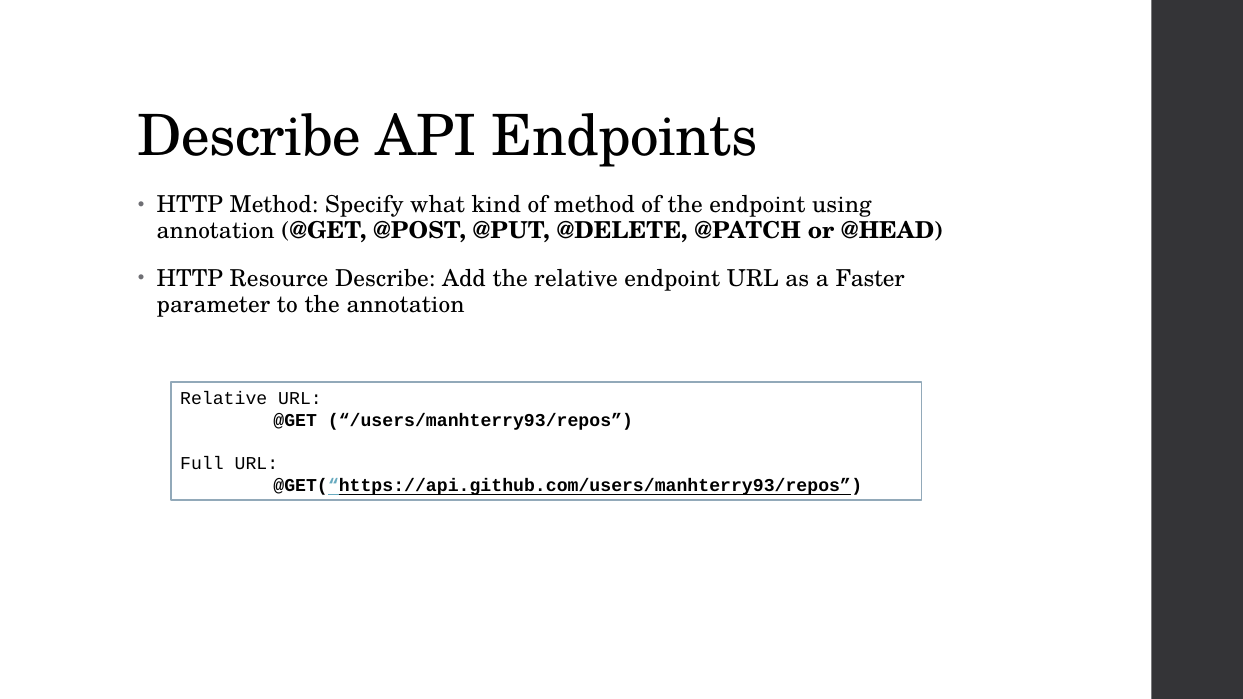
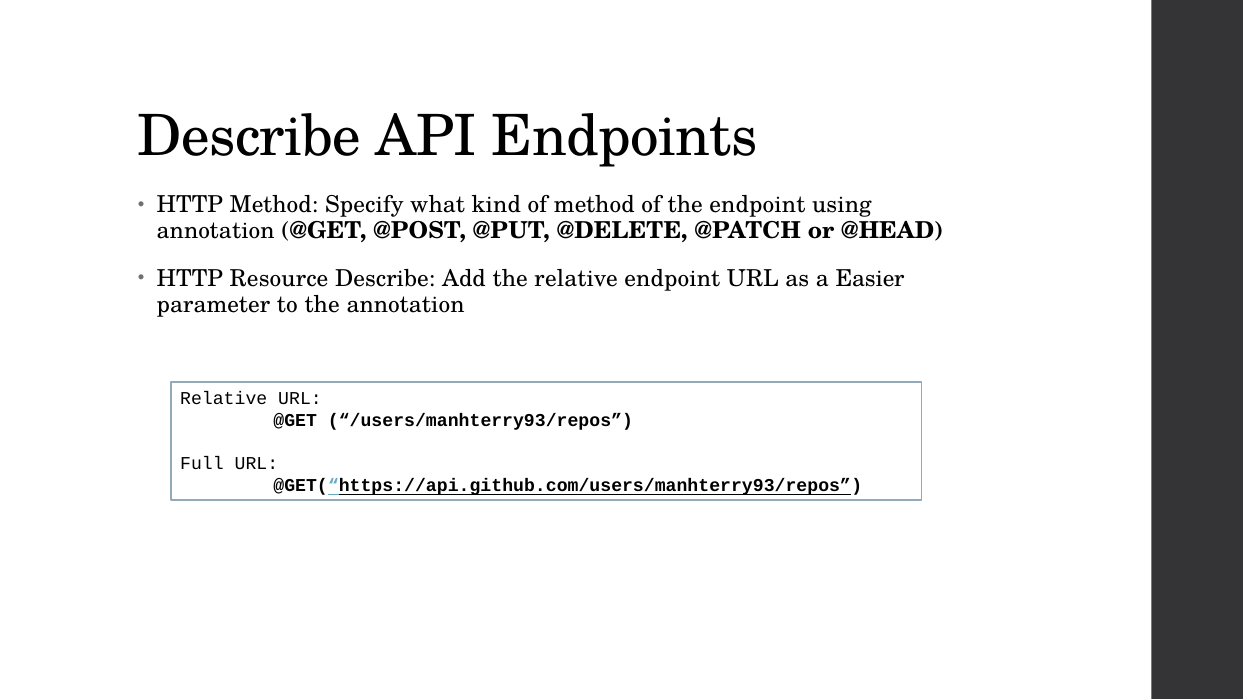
Faster: Faster -> Easier (870, 279)
